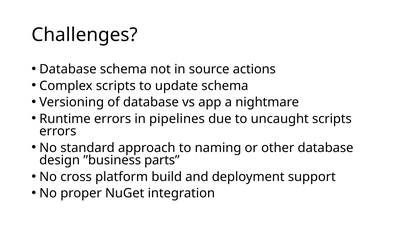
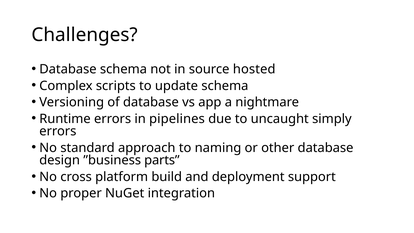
actions: actions -> hosted (254, 69)
uncaught scripts: scripts -> simply (332, 119)
